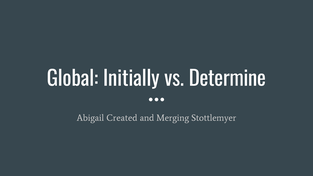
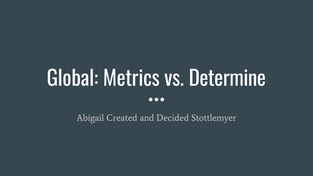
Initially: Initially -> Metrics (131, 79)
Merging: Merging -> Decided (173, 118)
